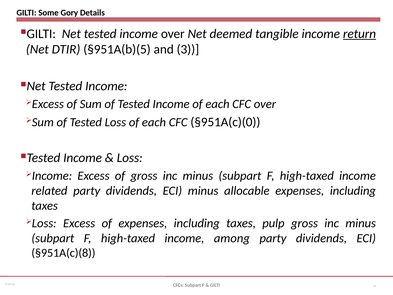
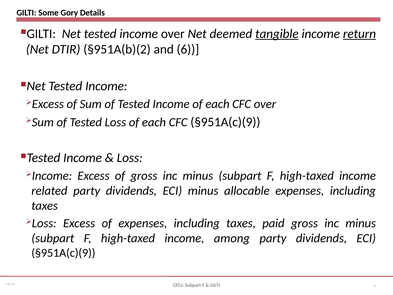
tangible underline: none -> present (277, 34)
§951A(b)(5: §951A(b)(5 -> §951A(b)(2 (117, 49)
3: 3 -> 6 (188, 49)
CFC §951A(c)(0: §951A(c)(0 -> §951A(c)(9 (225, 122)
pulp: pulp -> paid (273, 223)
§951A(c)(8: §951A(c)(8 -> §951A(c)(9 (63, 253)
